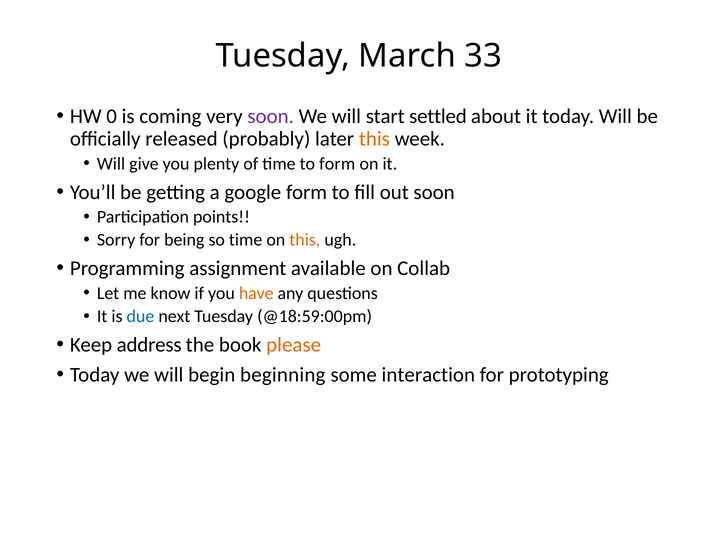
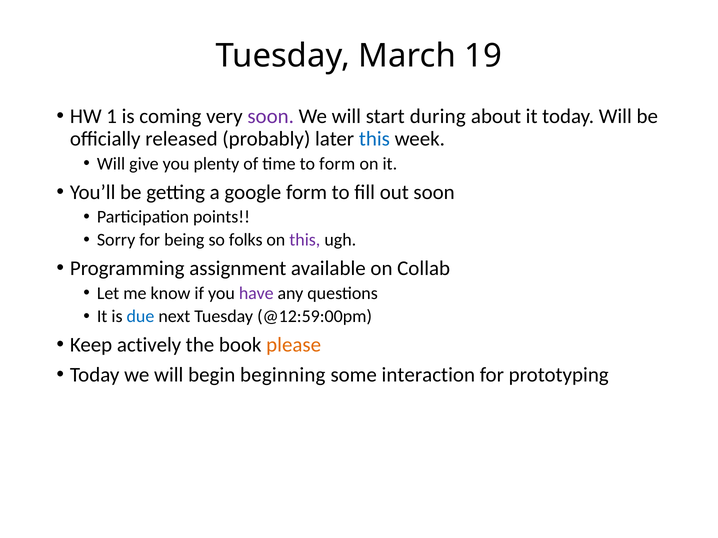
33: 33 -> 19 (483, 56)
0: 0 -> 1 (112, 116)
settled: settled -> during (438, 116)
this colour: orange -> blue (374, 139)
so time: time -> folks (246, 240)
this colour: orange -> purple (305, 240)
have colour: orange -> purple (256, 293)
@18:59:00pm: @18:59:00pm -> @12:59:00pm (315, 317)
address: address -> actively (149, 345)
